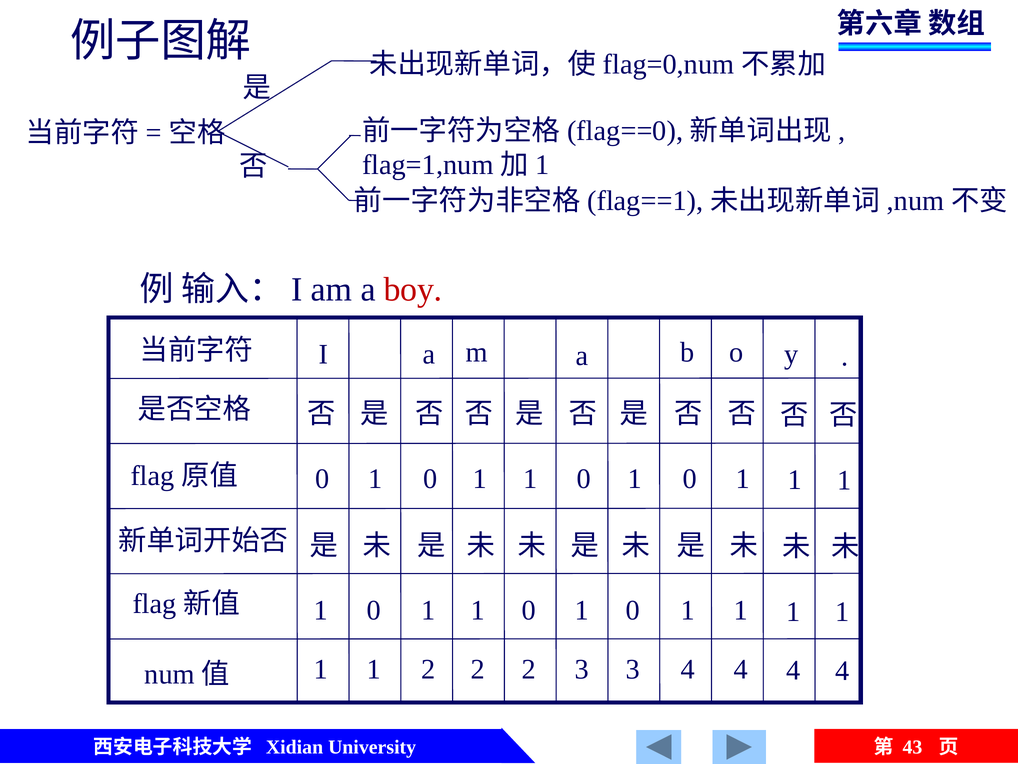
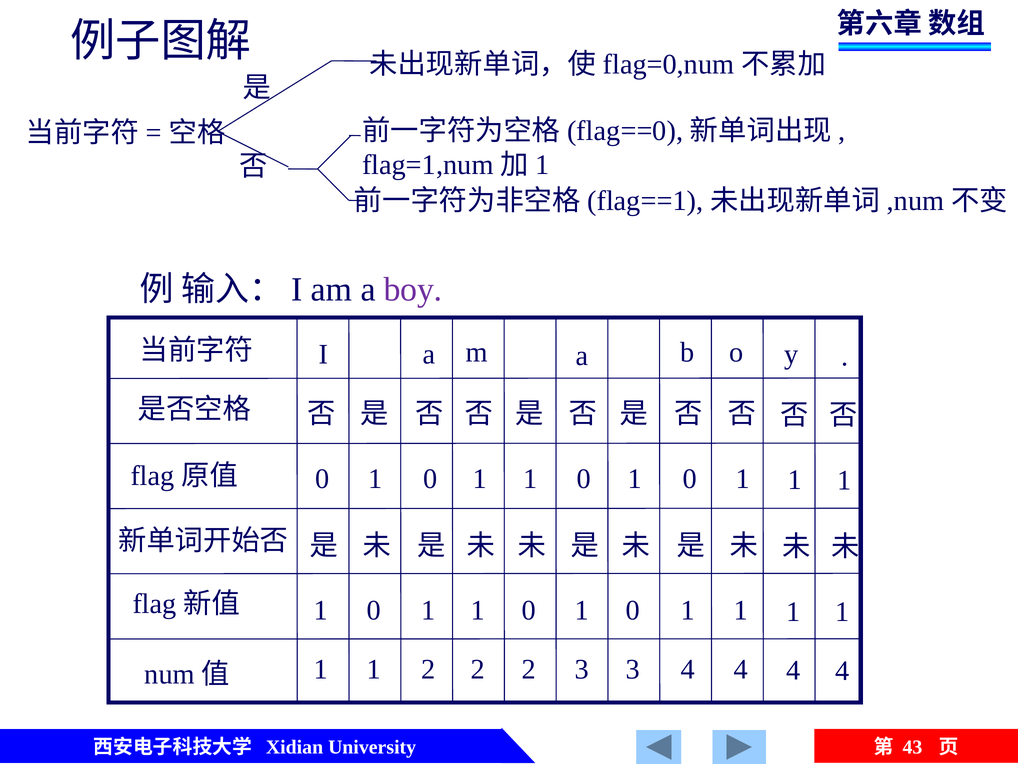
boy colour: red -> purple (413, 289)
